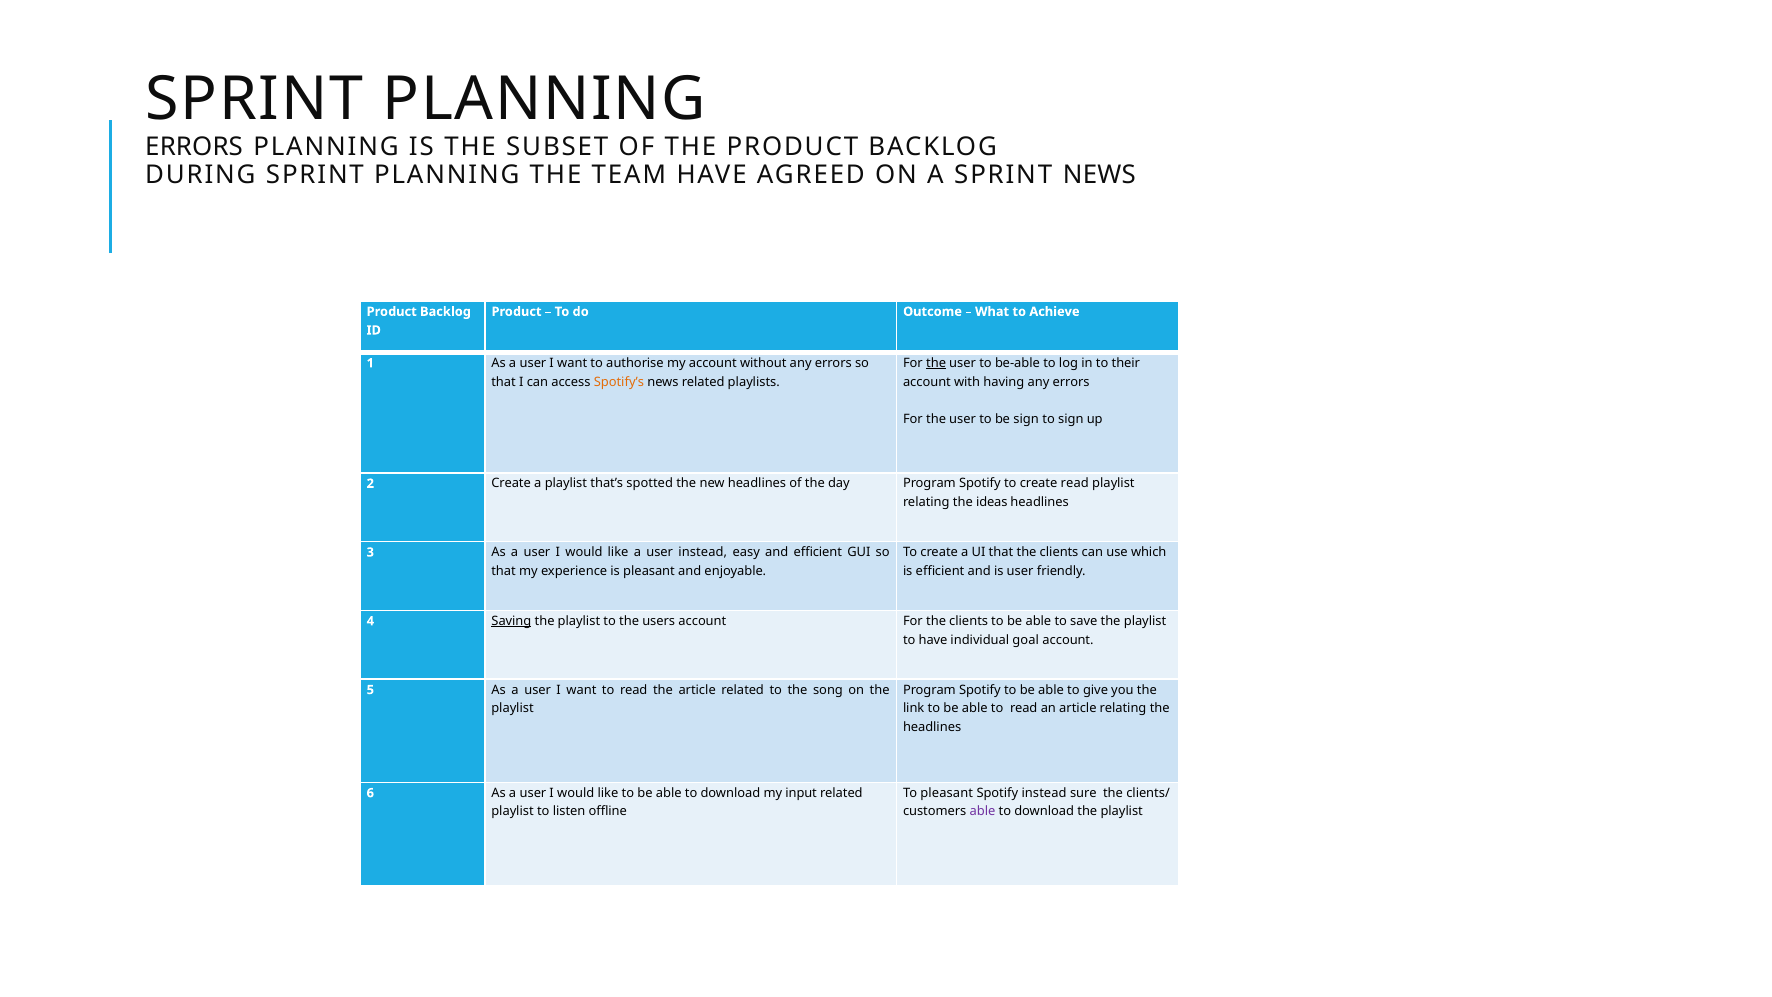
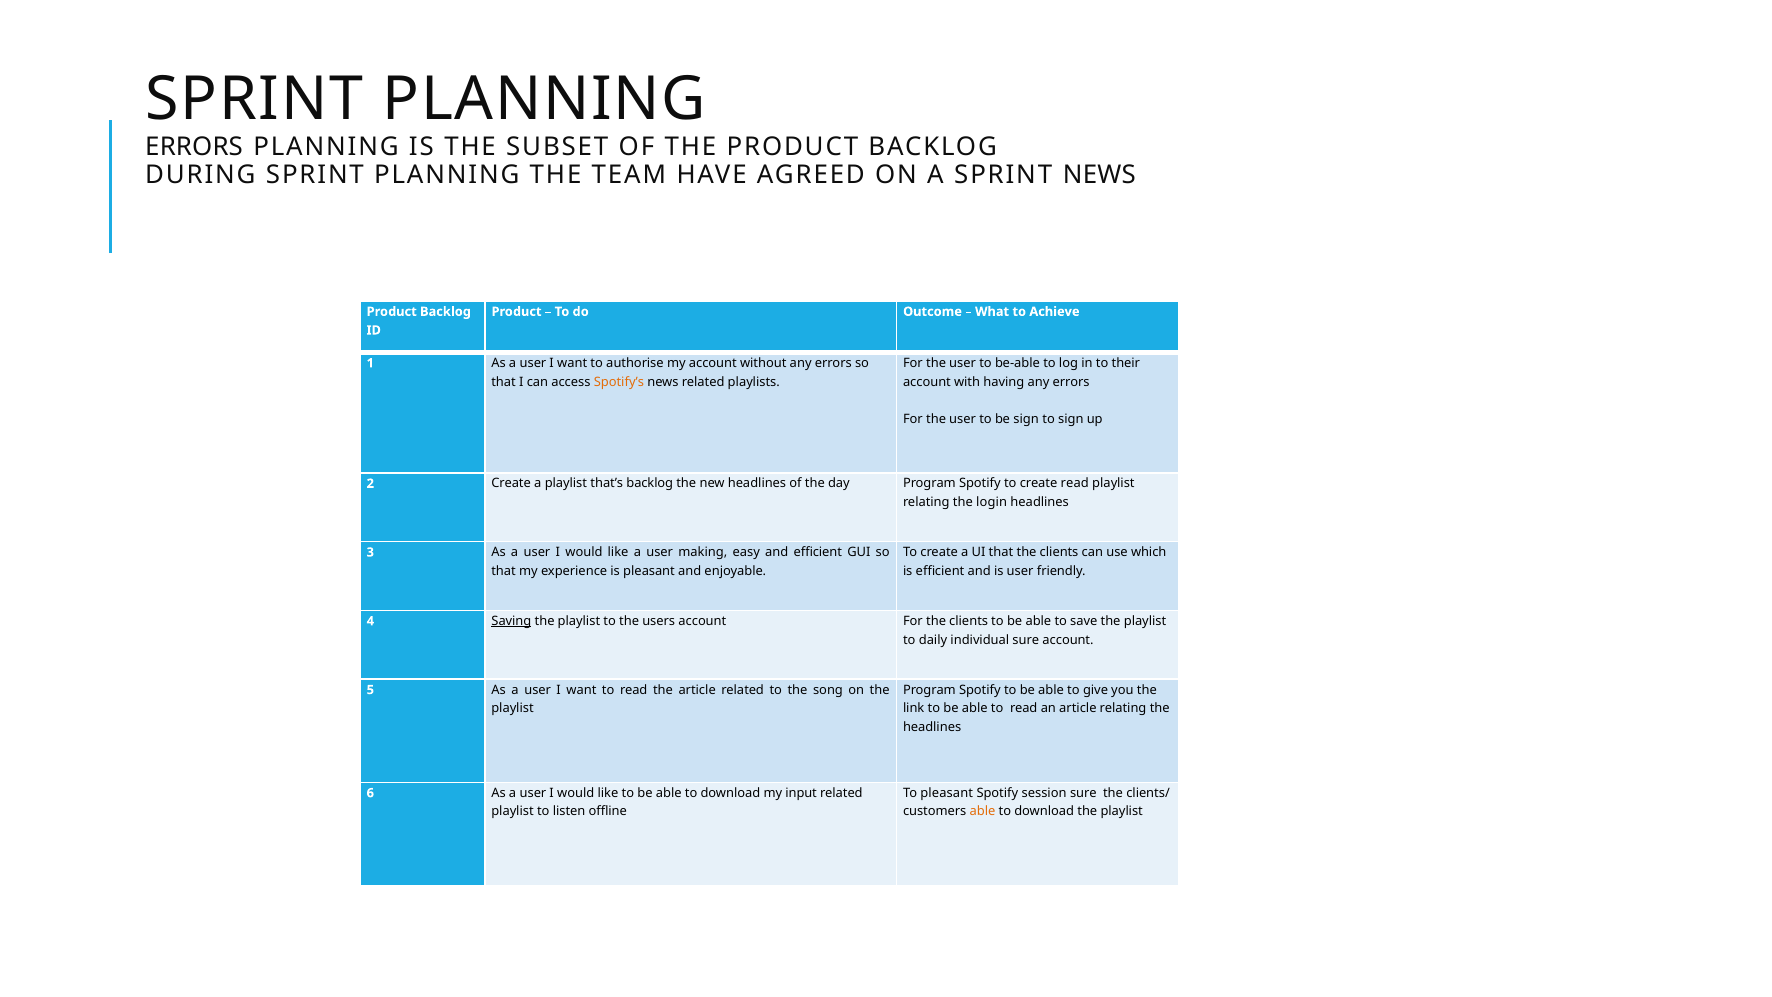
the underline: present -> none (936, 363)
that’s spotted: spotted -> backlog (650, 483)
ideas: ideas -> login (992, 502)
user instead: instead -> making (703, 552)
to have: have -> daily (933, 640)
individual goal: goal -> sure (1026, 640)
Spotify instead: instead -> session (1044, 793)
able colour: purple -> orange (983, 811)
